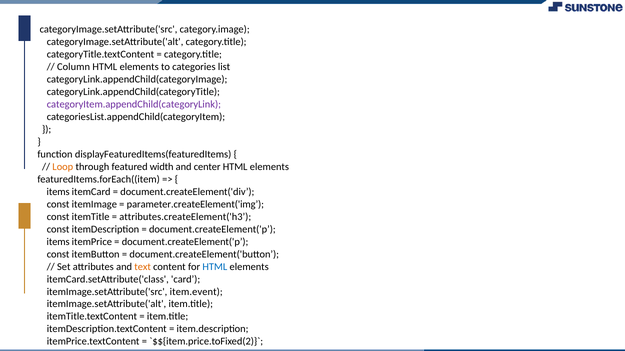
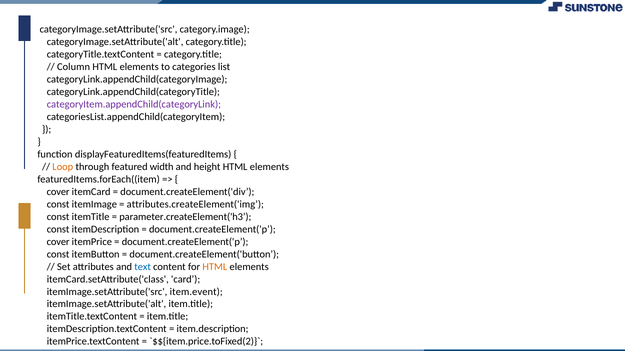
center: center -> height (207, 167)
items: items -> cover (58, 192)
parameter.createElement('img: parameter.createElement('img -> attributes.createElement('img (195, 205)
attributes.createElement('h3: attributes.createElement('h3 -> parameter.createElement('h3 (185, 217)
items: items -> cover (58, 242)
text colour: orange -> blue (143, 267)
HTML colour: blue -> orange (215, 267)
